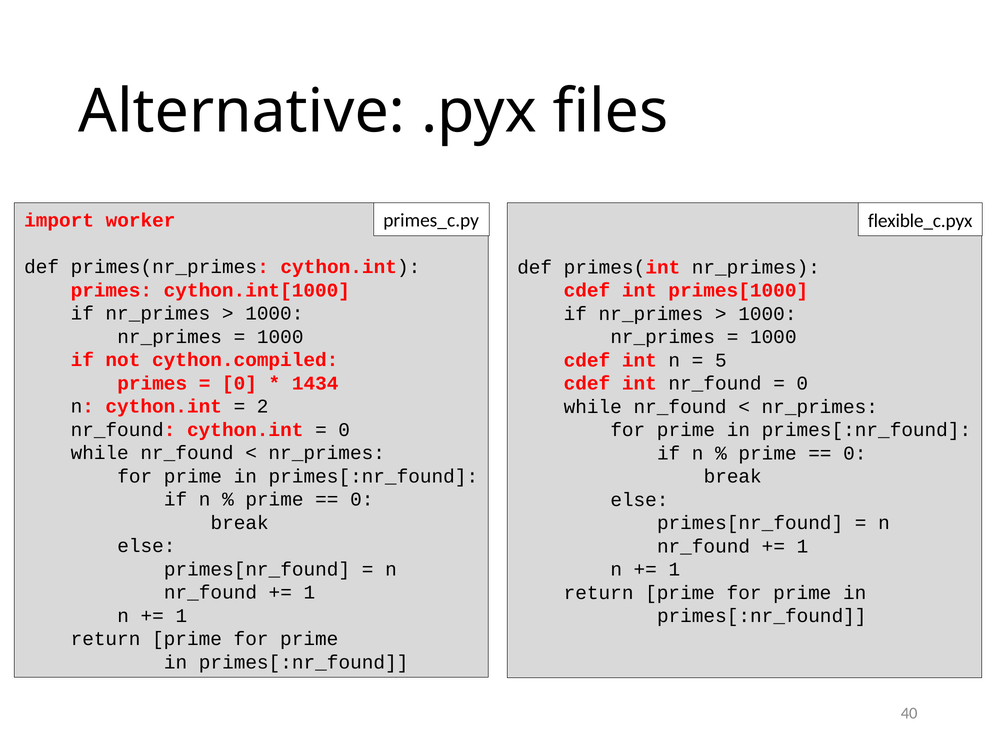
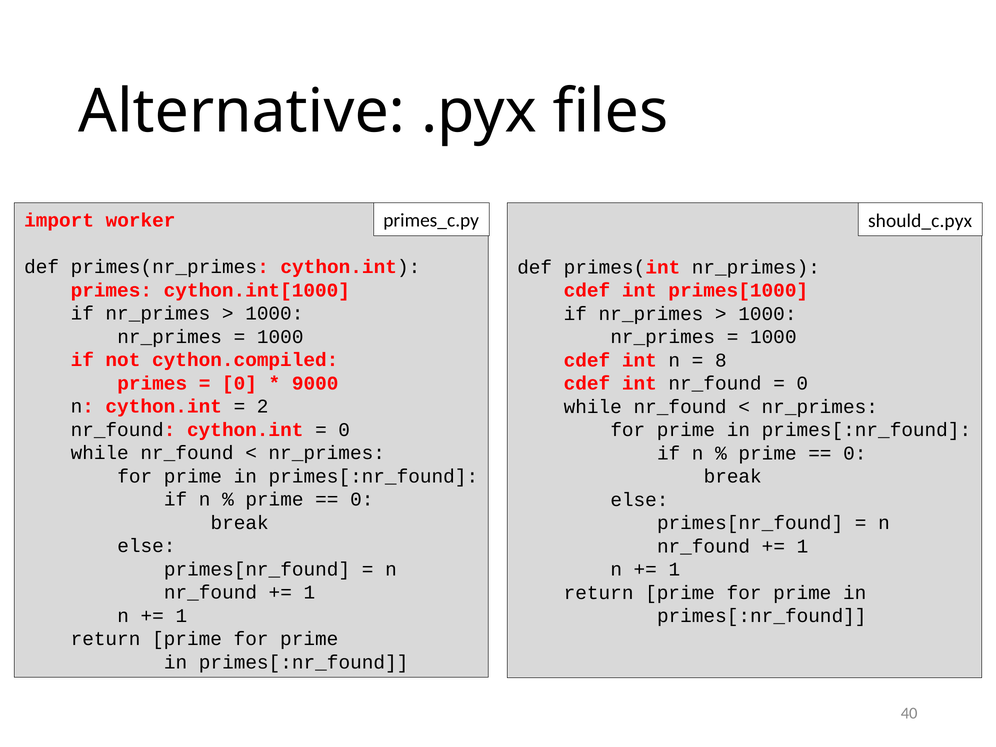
flexible_c.pyx: flexible_c.pyx -> should_c.pyx (920, 221)
5: 5 -> 8 (721, 360)
1434: 1434 -> 9000 (315, 383)
